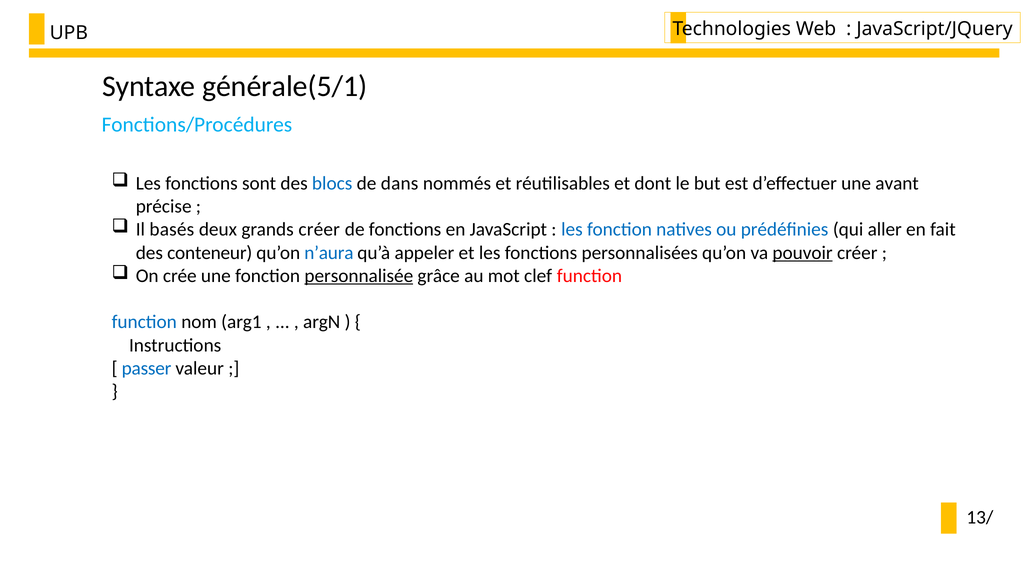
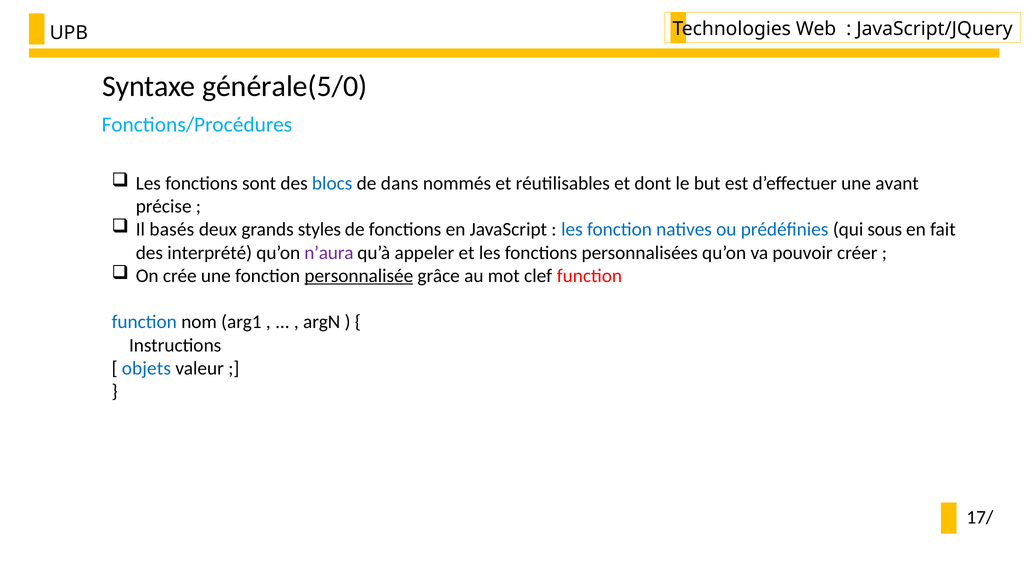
générale(5/1: générale(5/1 -> générale(5/0 (285, 87)
grands créer: créer -> styles (319, 230)
aller: aller -> sous (885, 230)
conteneur: conteneur -> interprété (210, 253)
n’aura colour: blue -> purple (329, 253)
pouvoir underline: present -> none (803, 253)
passer: passer -> objets (146, 368)
13/: 13/ -> 17/ (980, 518)
